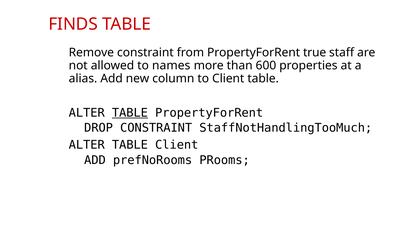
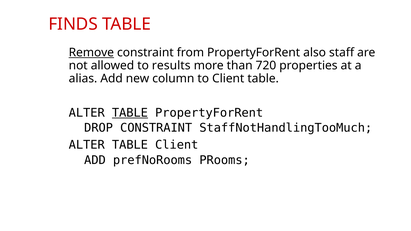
Remove underline: none -> present (91, 53)
true: true -> also (315, 53)
names: names -> results (171, 66)
600: 600 -> 720 (266, 66)
